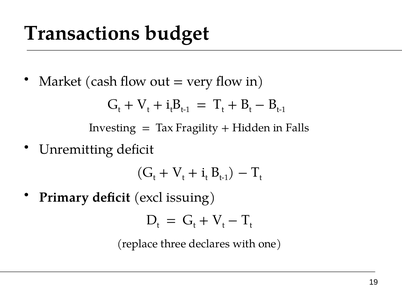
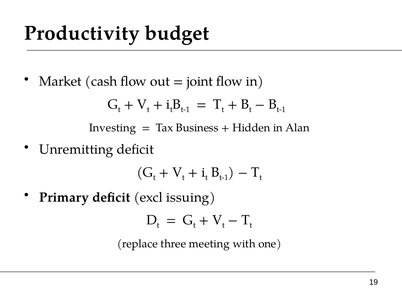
Transactions: Transactions -> Productivity (82, 33)
very: very -> joint (200, 81)
Fragility: Fragility -> Business (197, 128)
Falls: Falls -> Alan (298, 128)
declares: declares -> meeting (209, 243)
